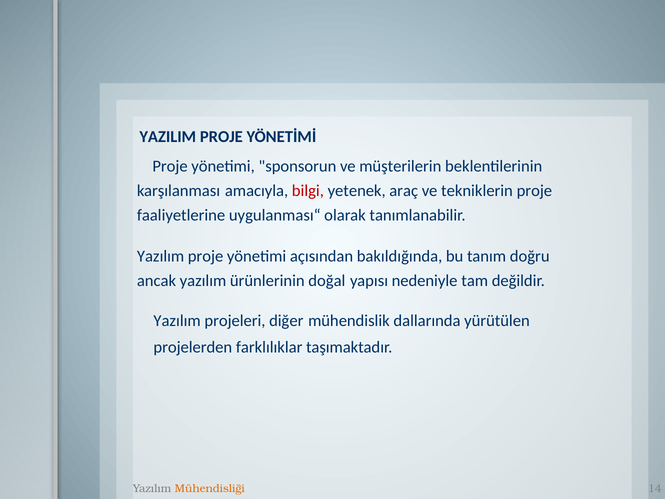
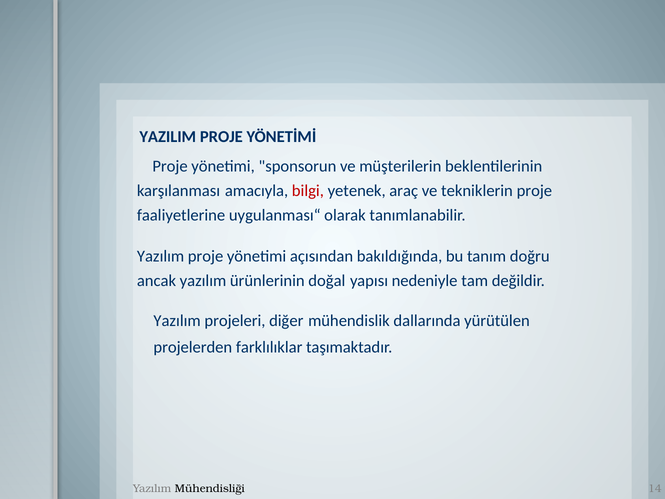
Mühendisliği colour: orange -> black (210, 488)
